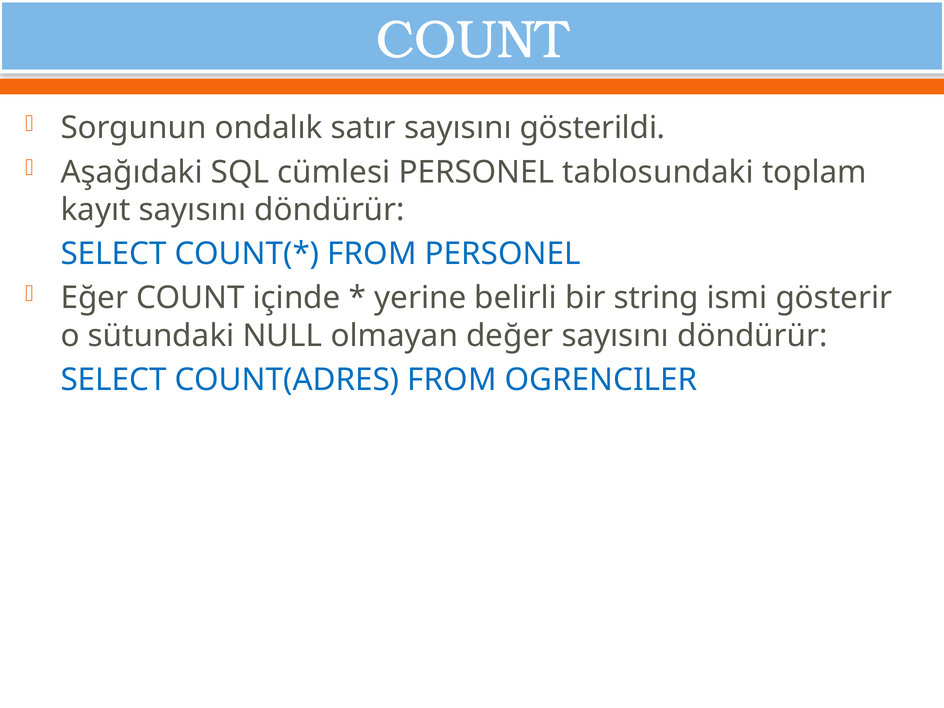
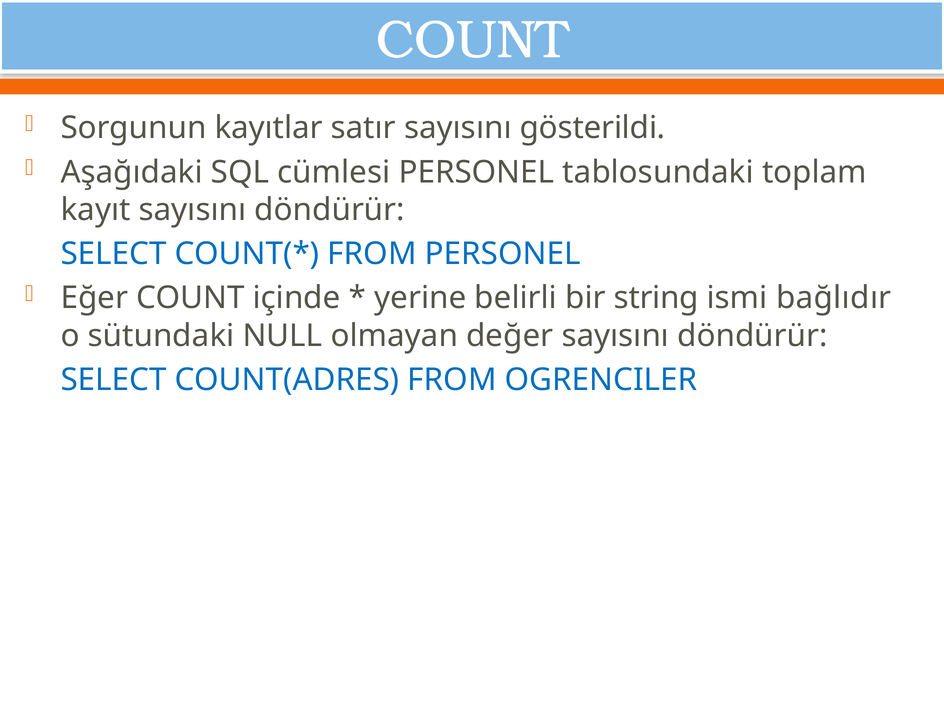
ondalık: ondalık -> kayıtlar (269, 128)
gösterir: gösterir -> bağlıdır (834, 298)
